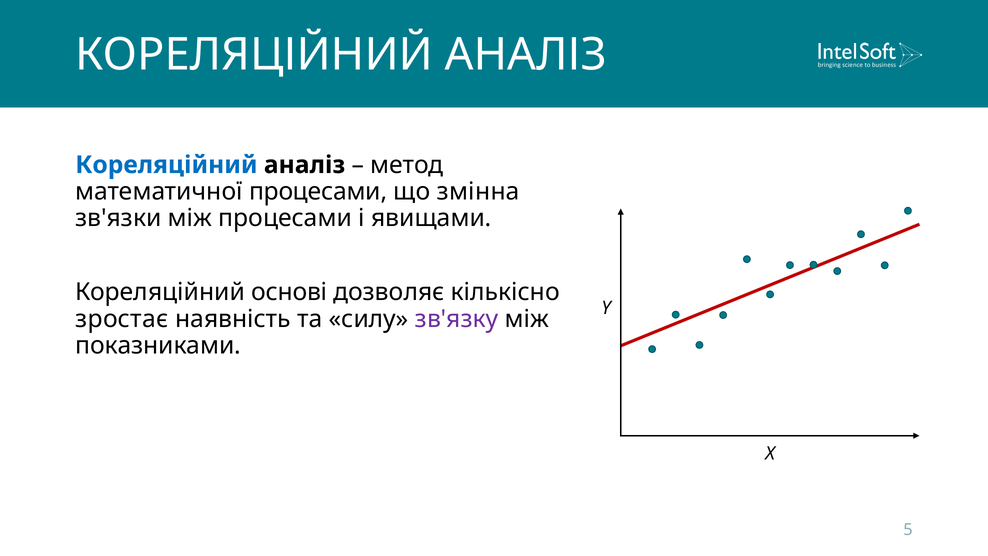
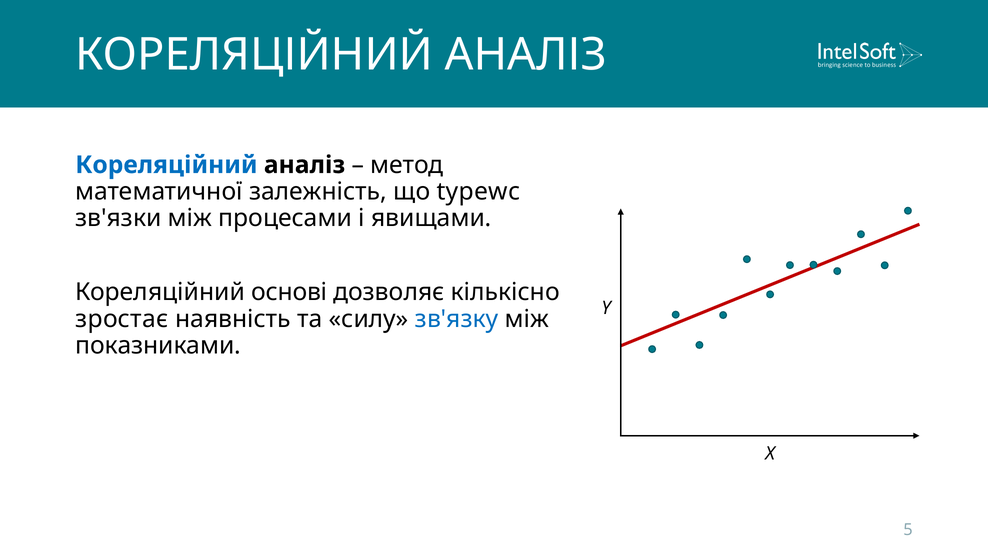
математичної процесами: процесами -> залежність (318, 192)
змінна: змінна -> typewc (478, 192)
зв'язку colour: purple -> blue (457, 319)
